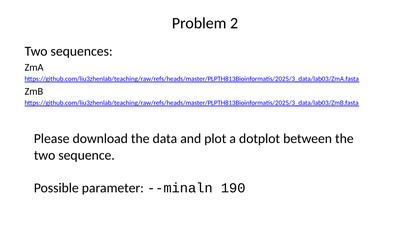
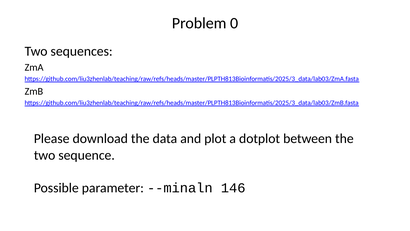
2: 2 -> 0 (234, 23)
190: 190 -> 146 (233, 188)
